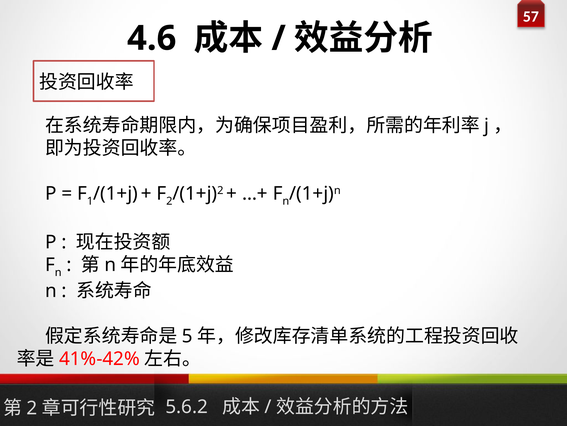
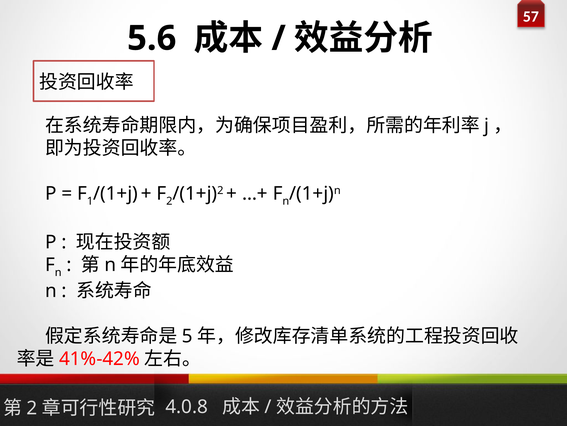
4.6: 4.6 -> 5.6 (152, 38)
5.6.2: 5.6.2 -> 4.0.8 (187, 406)
